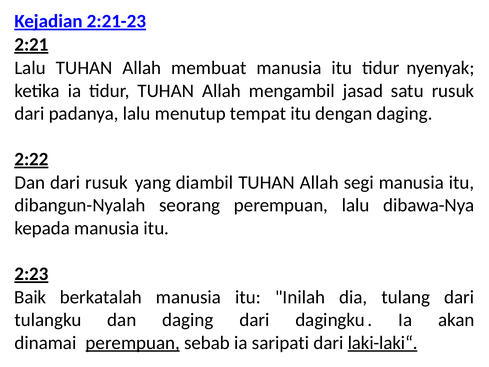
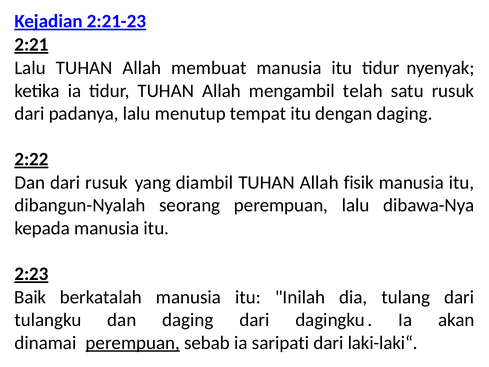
jasad: jasad -> telah (363, 91)
segi: segi -> fisik (359, 182)
laki-laki“ underline: present -> none (383, 343)
